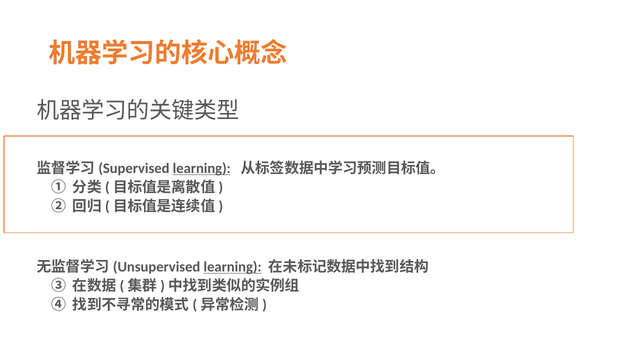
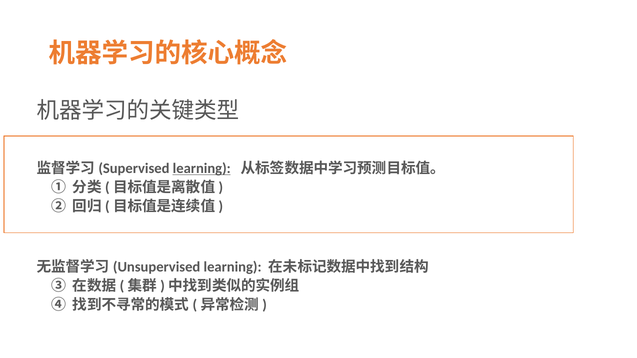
learning underline: present -> none (233, 267)
